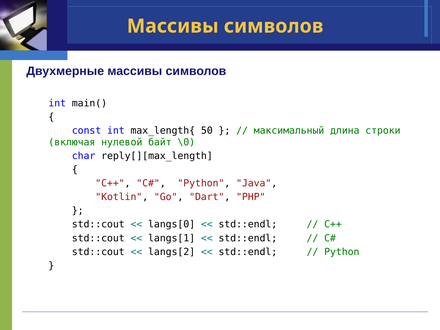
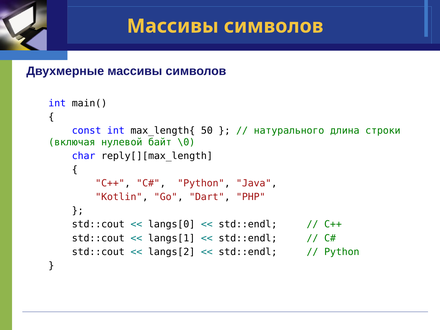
максимальный: максимальный -> натурального (289, 131)
